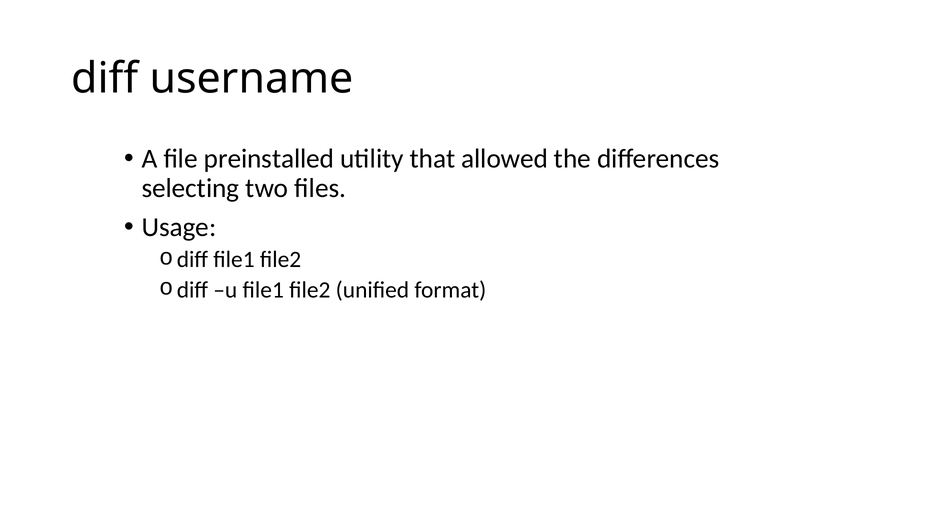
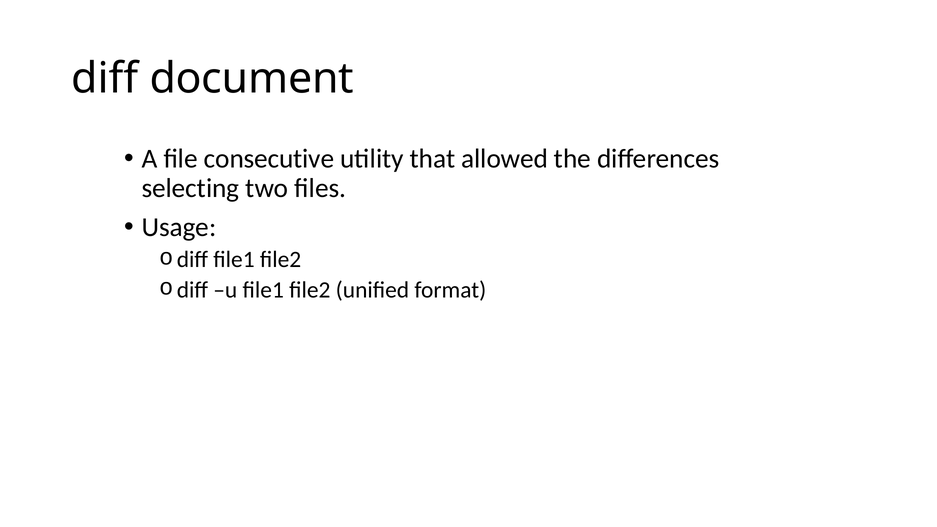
username: username -> document (252, 79)
preinstalled: preinstalled -> consecutive (269, 159)
